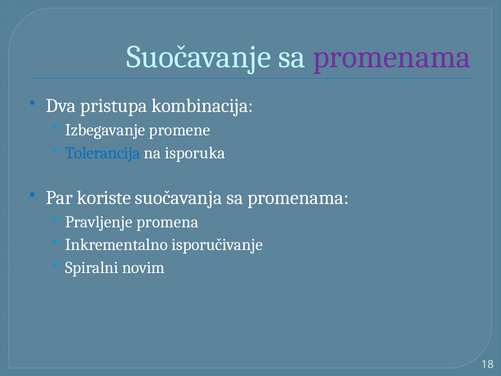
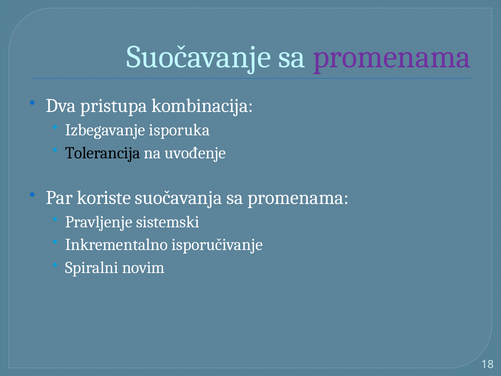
promene: promene -> isporuka (179, 130)
Tolerancija colour: blue -> black (103, 153)
isporuka: isporuka -> uvođenje (195, 153)
promena: promena -> sistemski (168, 222)
